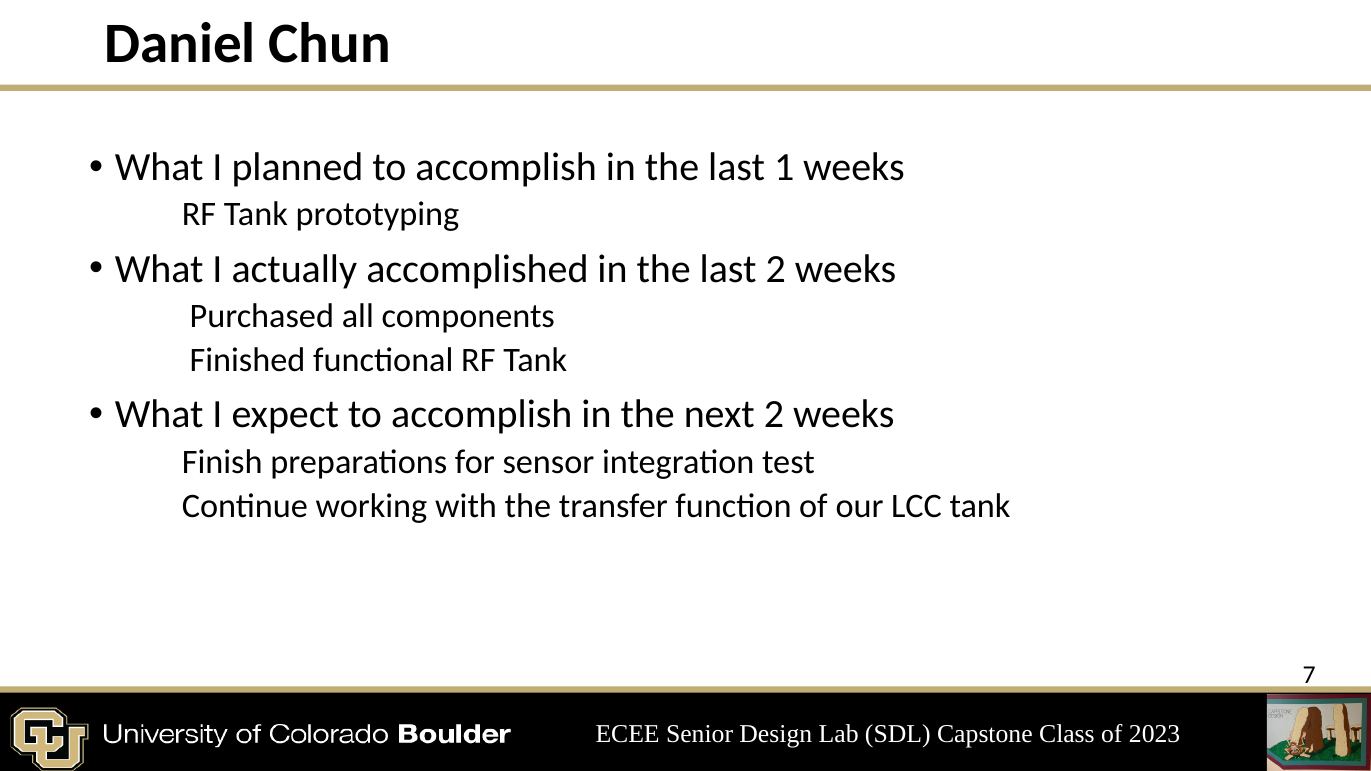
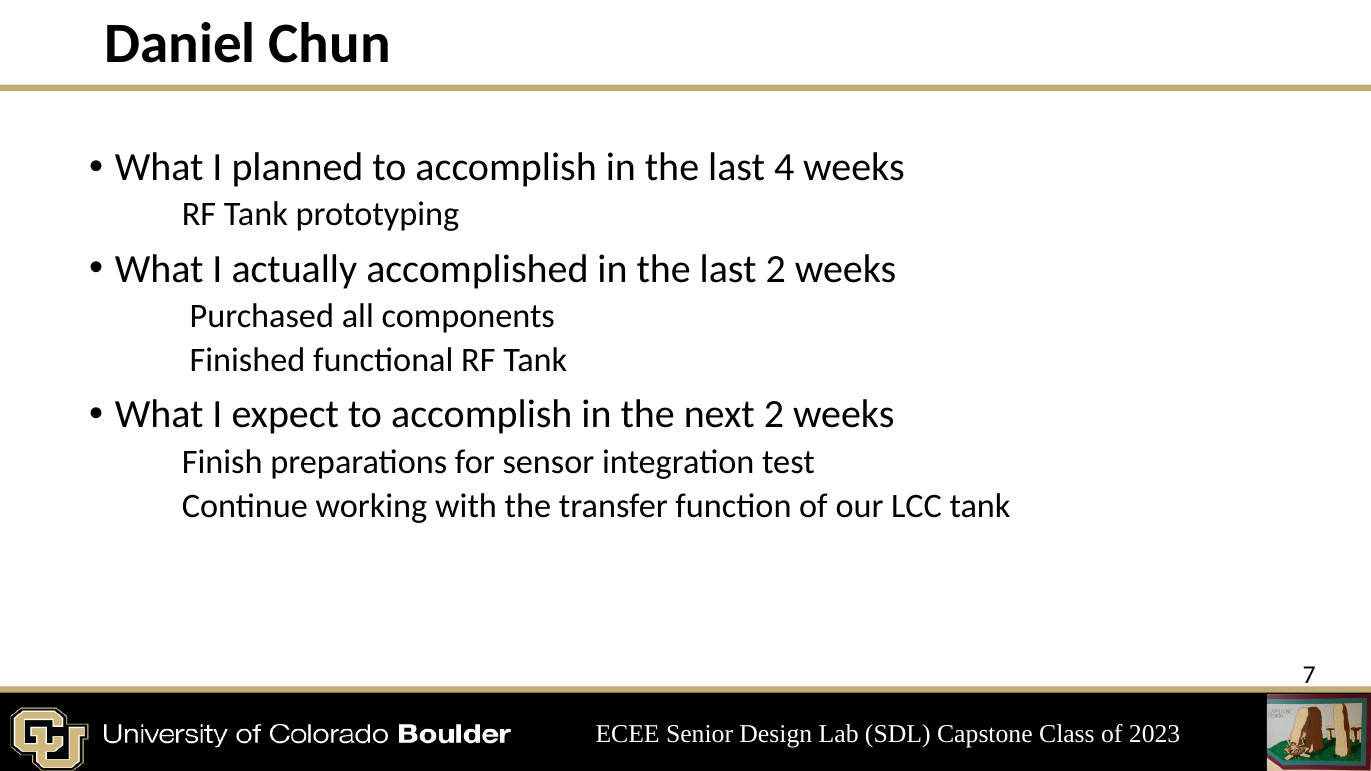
1: 1 -> 4 (784, 167)
